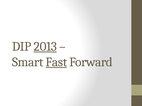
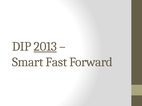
Fast underline: present -> none (56, 62)
